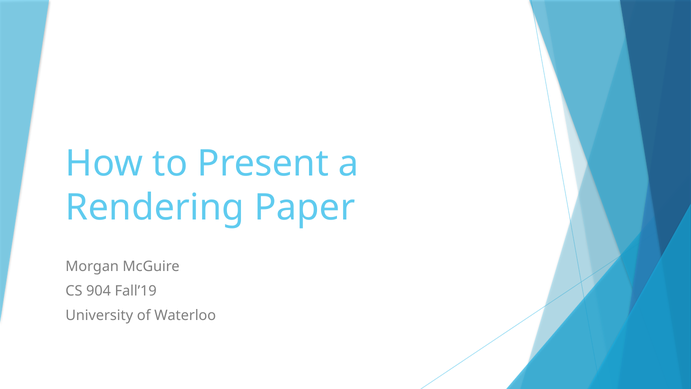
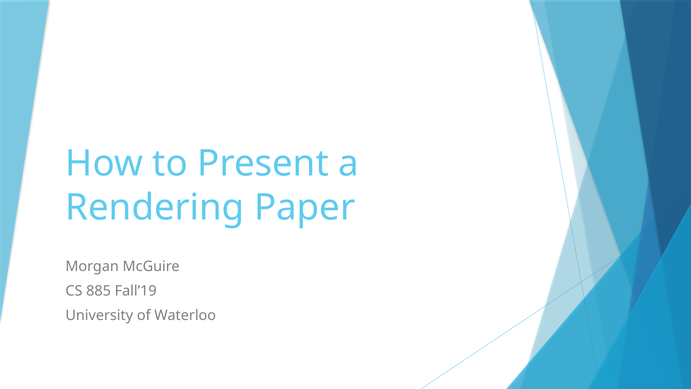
904: 904 -> 885 (99, 291)
